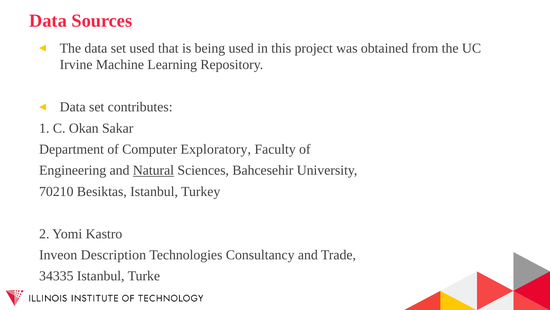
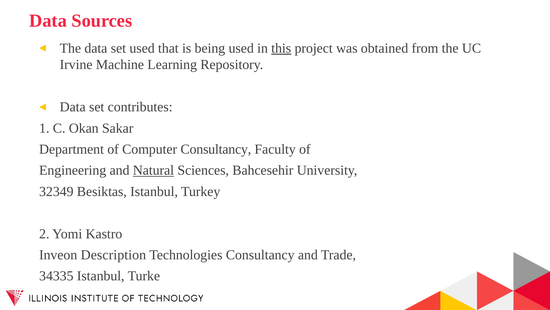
this underline: none -> present (281, 48)
Computer Exploratory: Exploratory -> Consultancy (216, 149)
70210: 70210 -> 32349 (56, 191)
